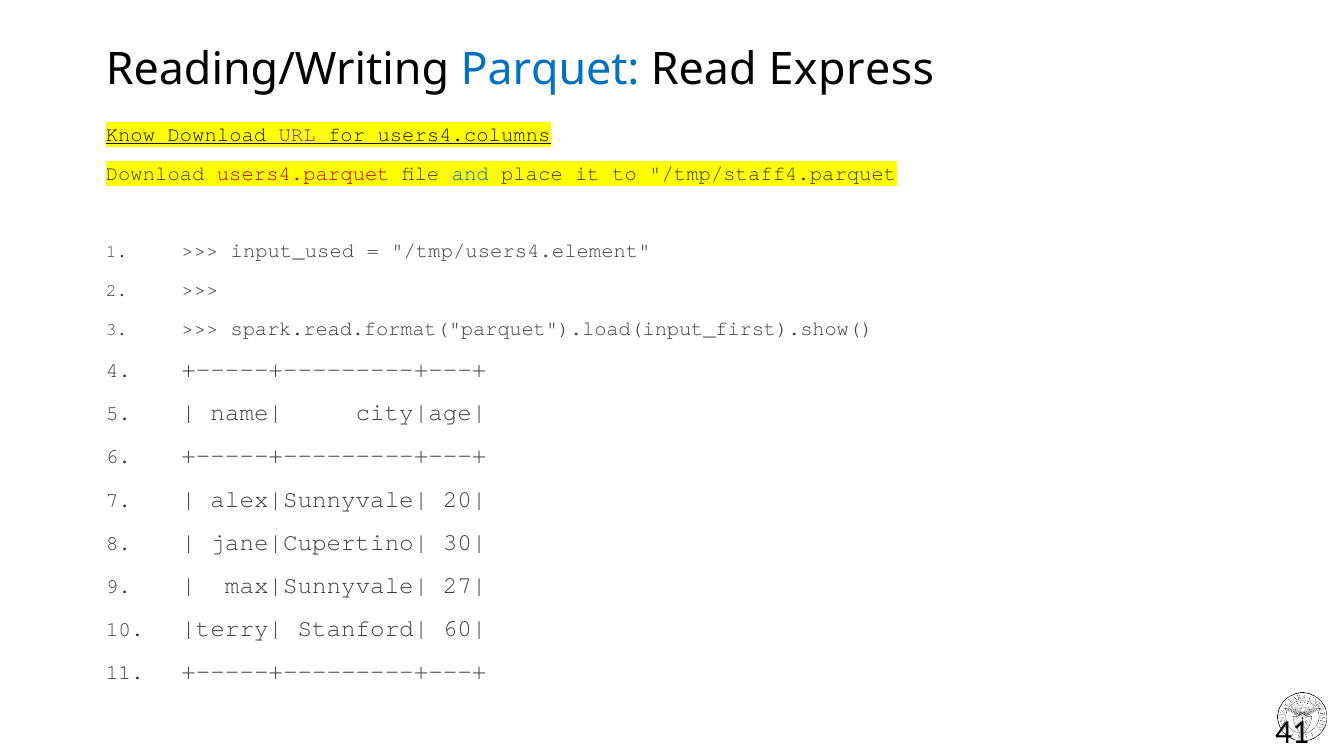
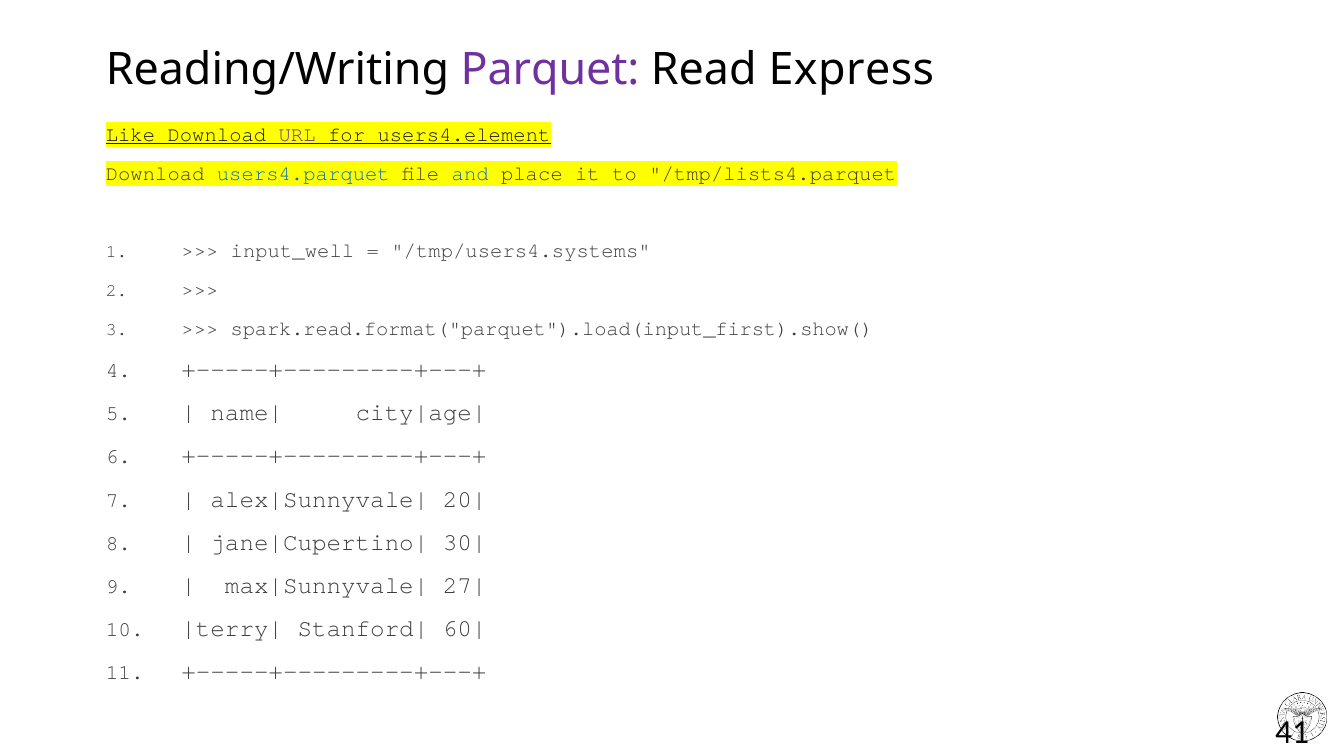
Parquet colour: blue -> purple (550, 70)
Know: Know -> Like (130, 135)
users4.columns: users4.columns -> users4.element (464, 135)
users4.parquet colour: red -> blue (303, 174)
/tmp/staff4.parquet: /tmp/staff4.parquet -> /tmp/lists4.parquet (773, 174)
input_used: input_used -> input_well (292, 251)
/tmp/users4.element: /tmp/users4.element -> /tmp/users4.systems (521, 251)
